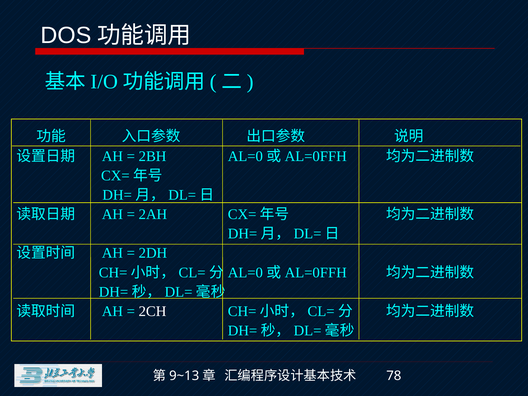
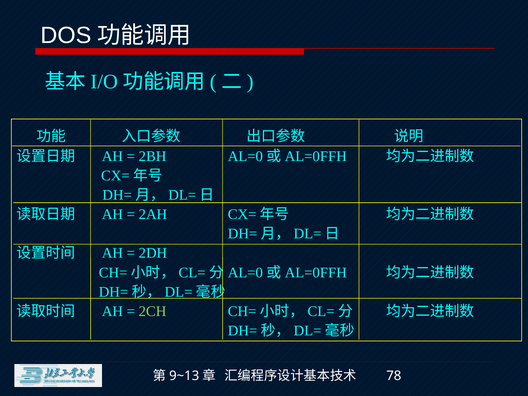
2CH colour: white -> light green (153, 311)
